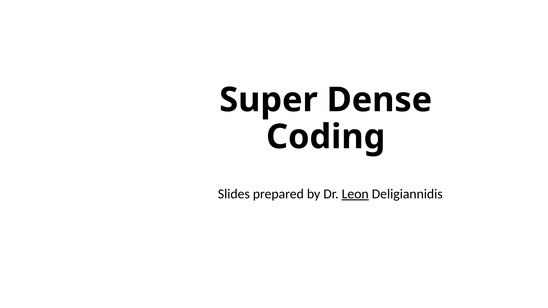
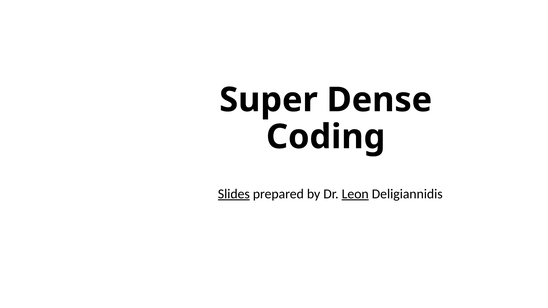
Slides underline: none -> present (234, 194)
